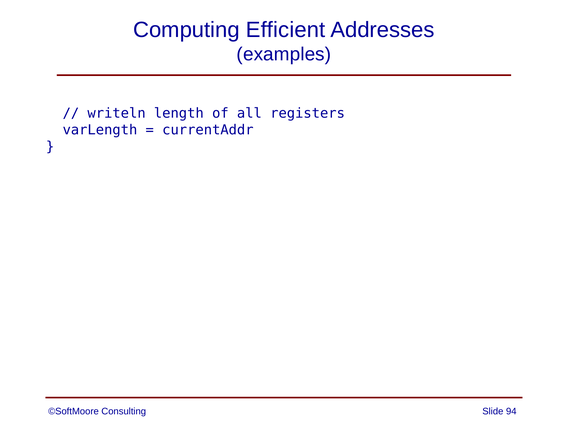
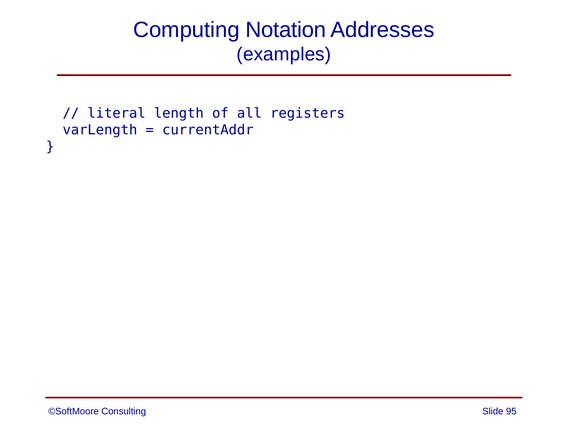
Efficient: Efficient -> Notation (286, 30)
writeln: writeln -> literal (117, 113)
94: 94 -> 95 (511, 412)
